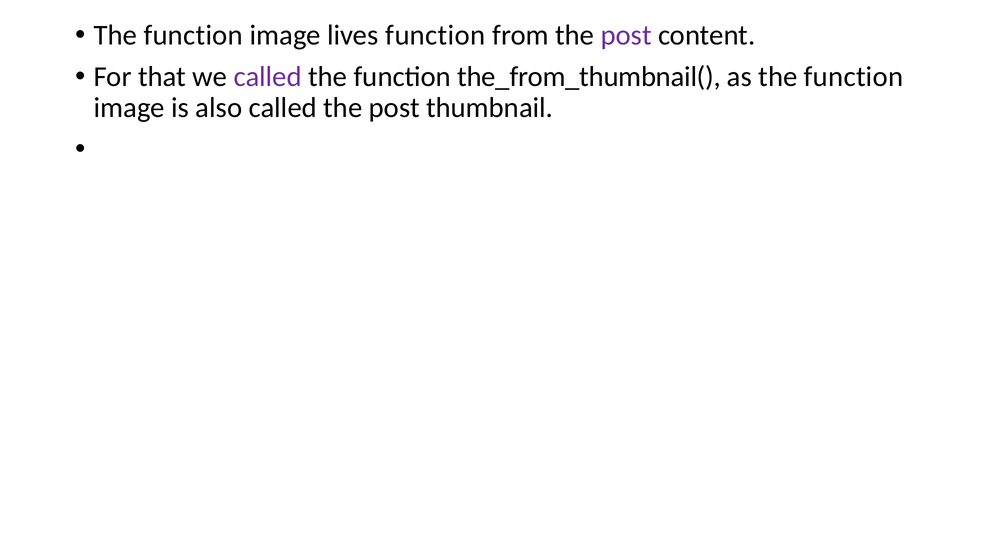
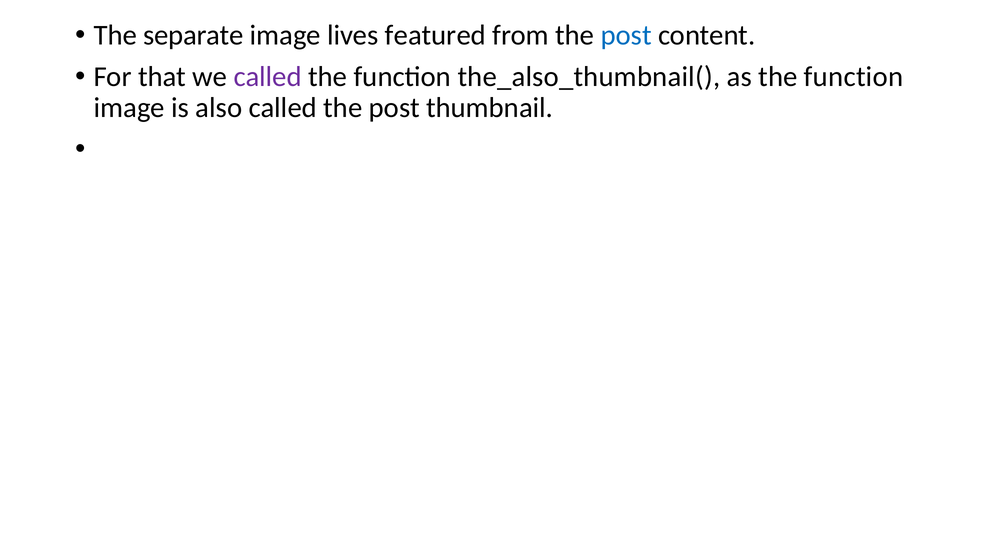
function: function -> separate (194, 35)
lives function: function -> featured (435, 35)
post colour: purple -> blue (626, 35)
the_from_thumbnail(: the_from_thumbnail( -> the_also_thumbnail( (589, 77)
